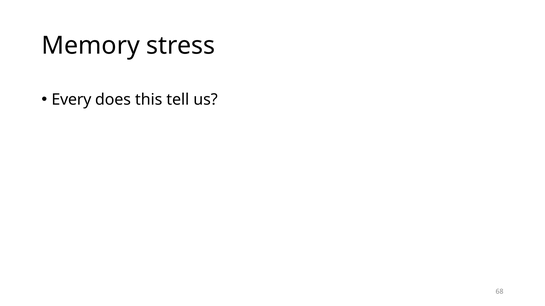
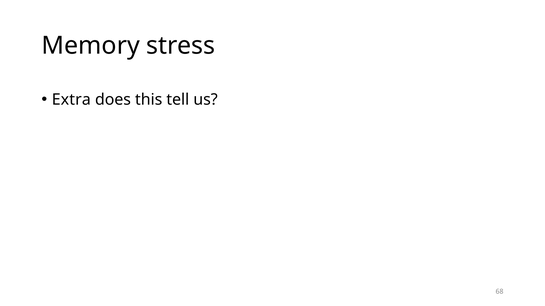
Every: Every -> Extra (71, 100)
